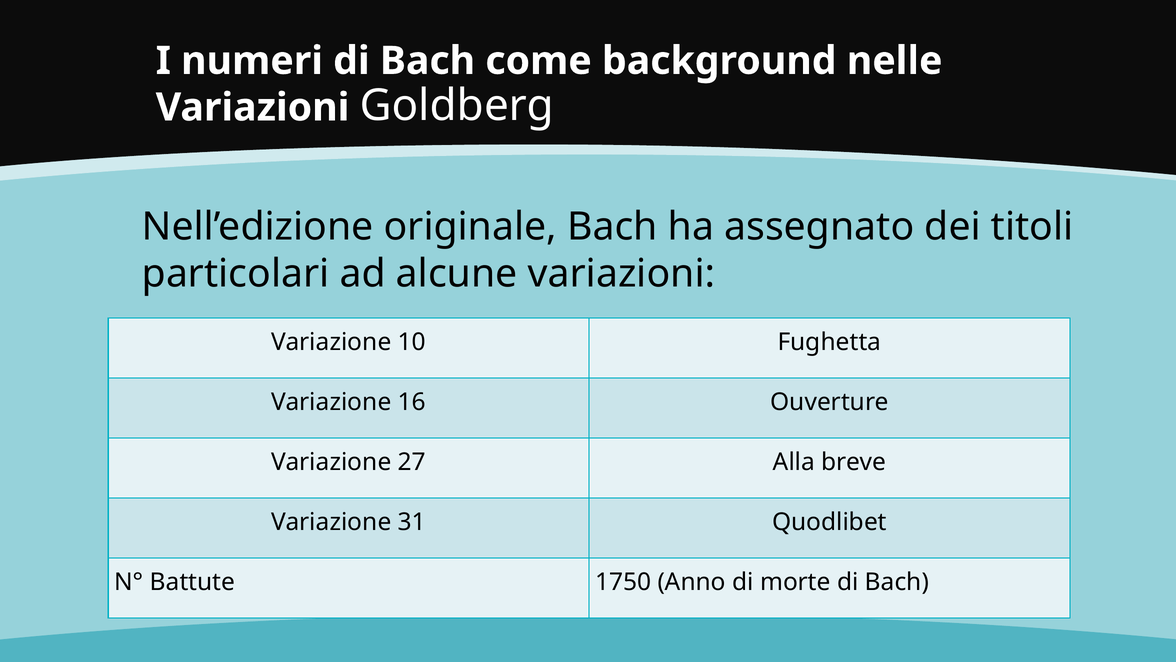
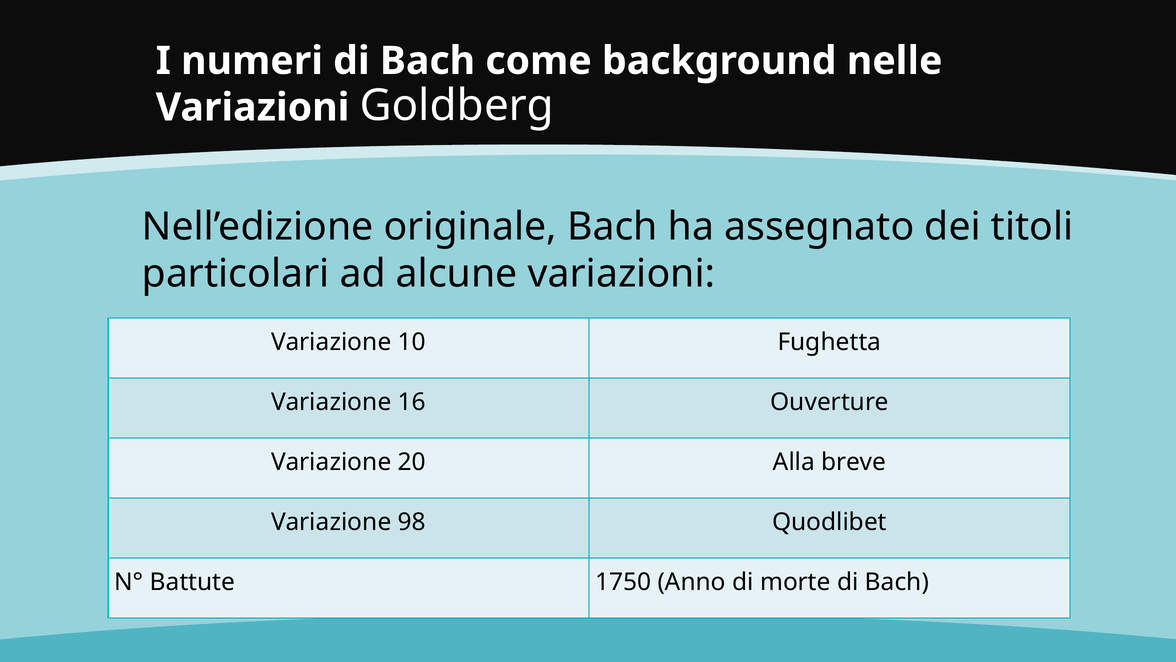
27: 27 -> 20 (412, 462)
31: 31 -> 98 (412, 522)
